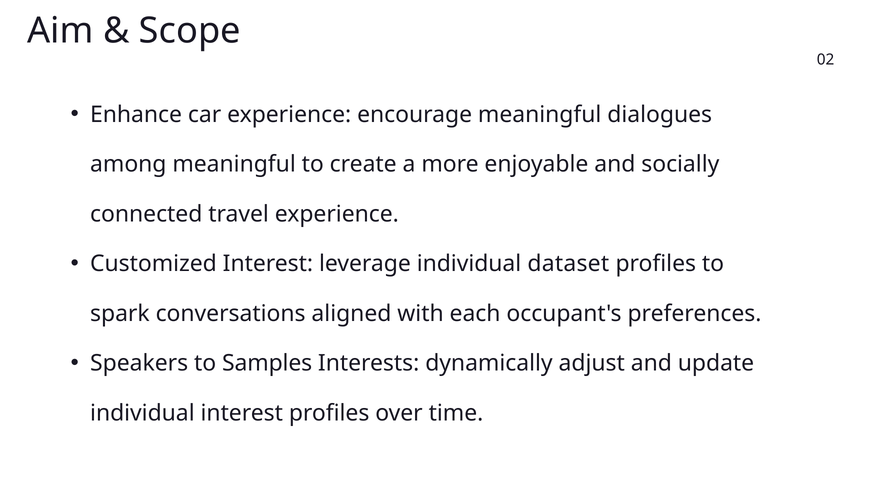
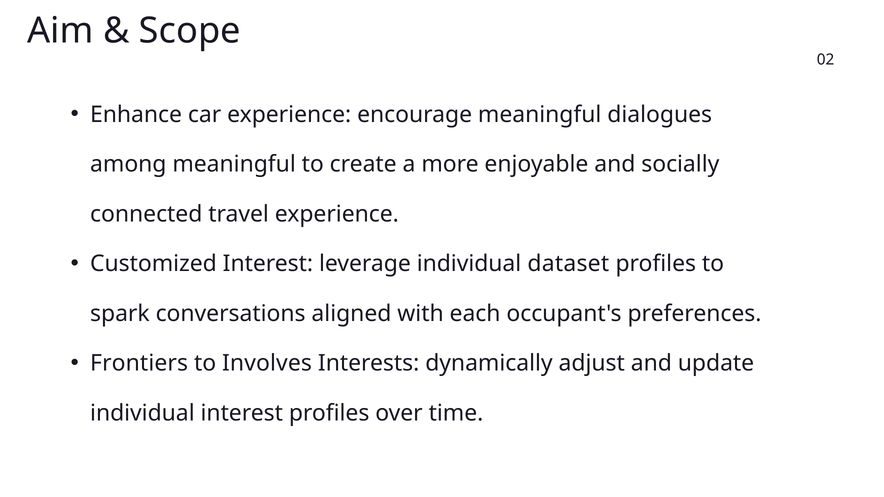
Speakers: Speakers -> Frontiers (139, 363)
Samples: Samples -> Involves (267, 363)
